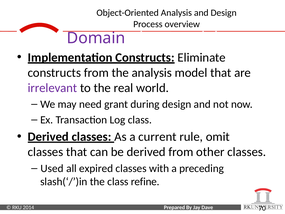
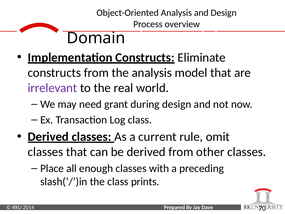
Domain colour: purple -> black (96, 38)
Used: Used -> Place (52, 168)
expired: expired -> enough (96, 168)
refine: refine -> prints (145, 181)
